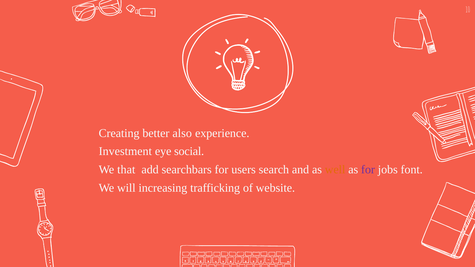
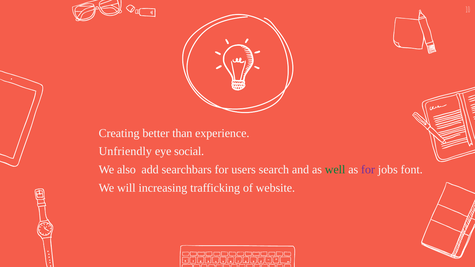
also: also -> than (182, 133)
Investment: Investment -> Unfriendly (125, 151)
that: that -> also (126, 170)
well colour: orange -> green (335, 170)
